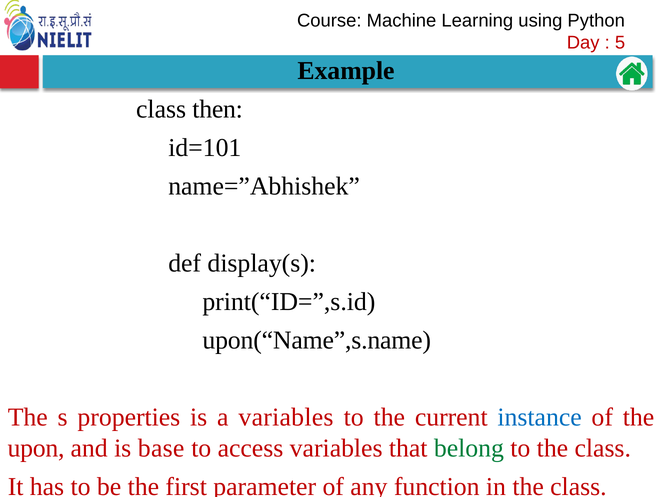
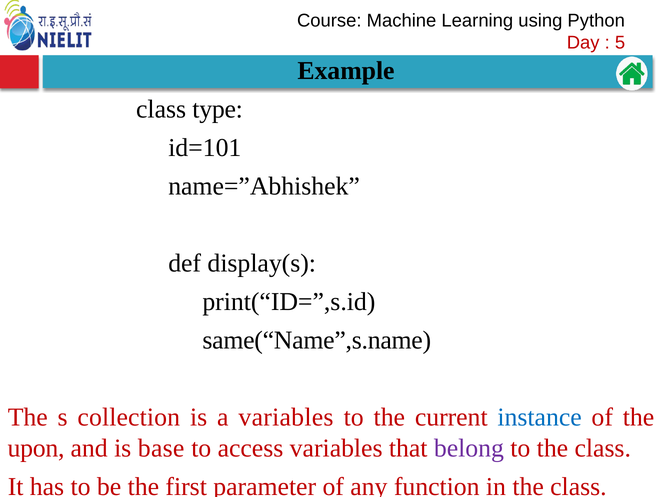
then: then -> type (218, 109)
upon(“Name”,s.name: upon(“Name”,s.name -> same(“Name”,s.name (317, 341)
properties: properties -> collection (129, 418)
belong colour: green -> purple (469, 449)
